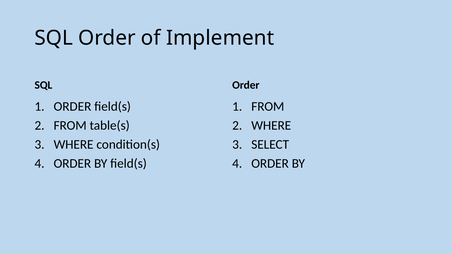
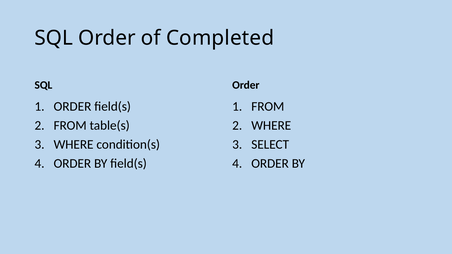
Implement: Implement -> Completed (220, 38)
